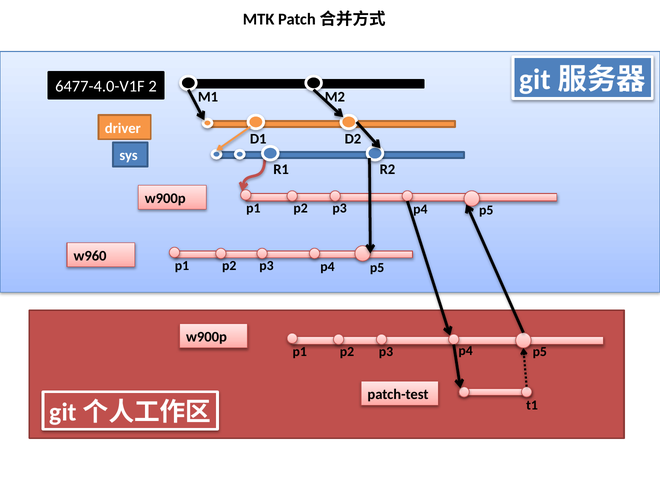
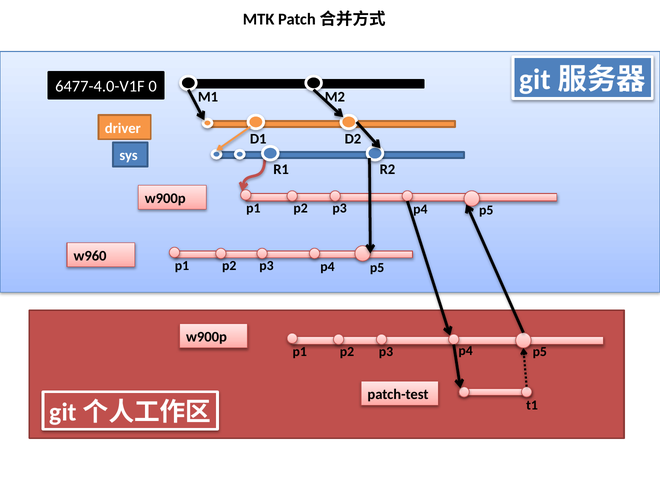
2: 2 -> 0 (153, 86)
